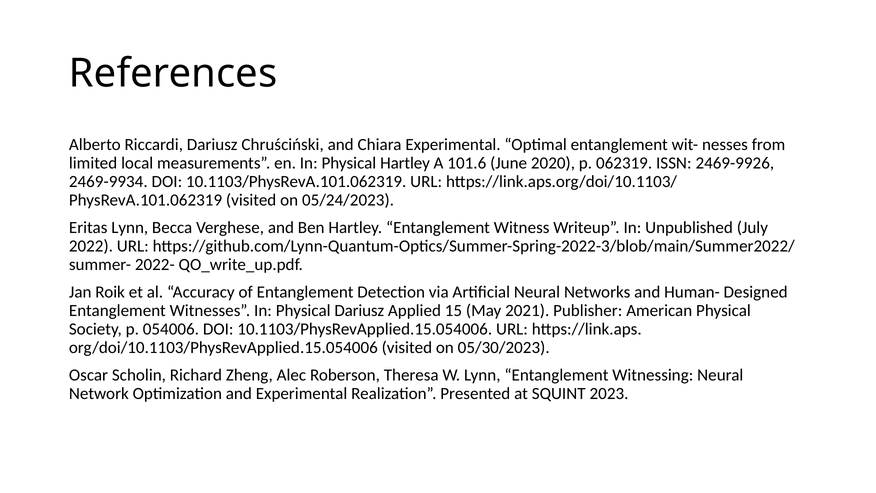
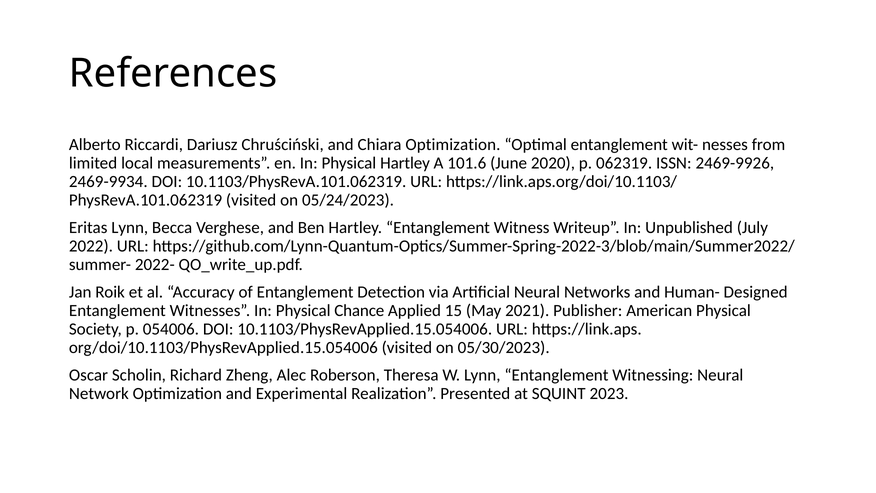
Chiara Experimental: Experimental -> Optimization (453, 145)
Physical Dariusz: Dariusz -> Chance (359, 311)
